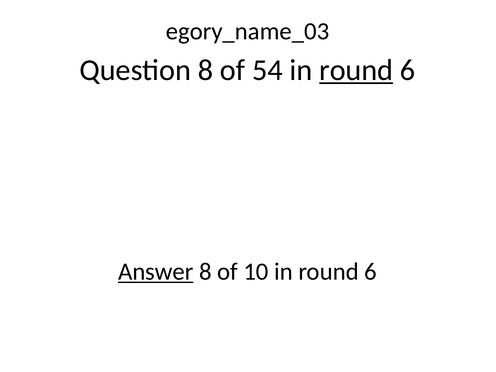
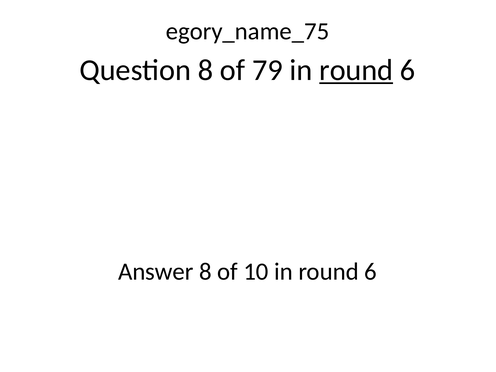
egory_name_03: egory_name_03 -> egory_name_75 (248, 31)
54: 54 -> 79 (267, 70)
Answer underline: present -> none (156, 272)
